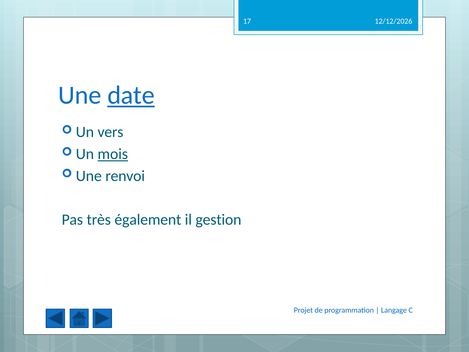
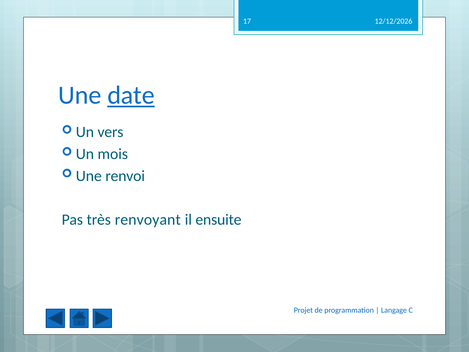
mois underline: present -> none (113, 154)
également: également -> renvoyant (148, 220)
gestion: gestion -> ensuite (218, 220)
